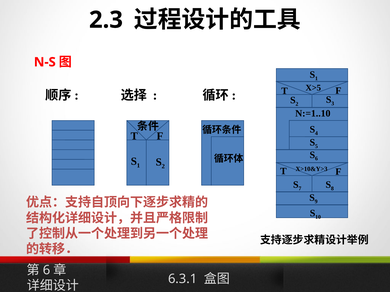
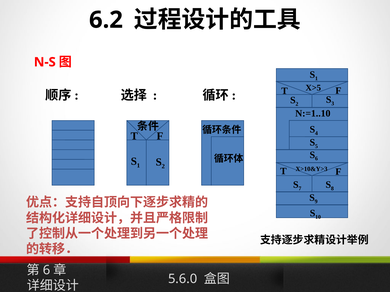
2.3: 2.3 -> 6.2 (106, 20)
6.3.1: 6.3.1 -> 5.6.0 (183, 279)
